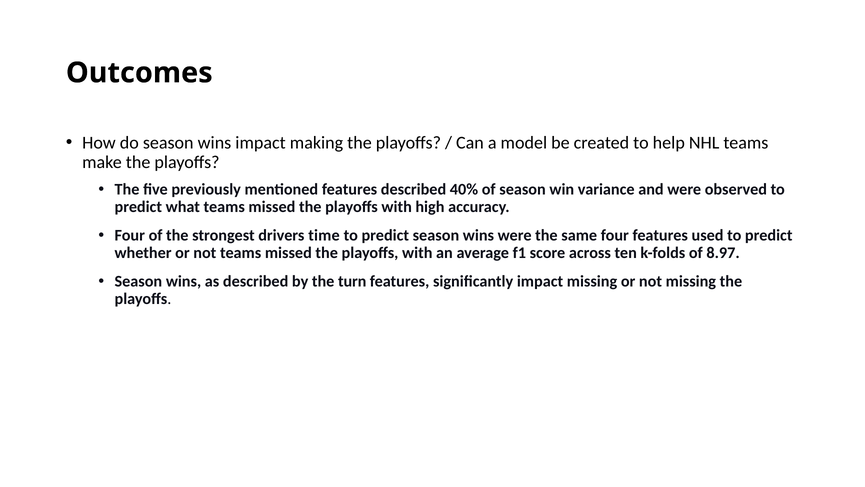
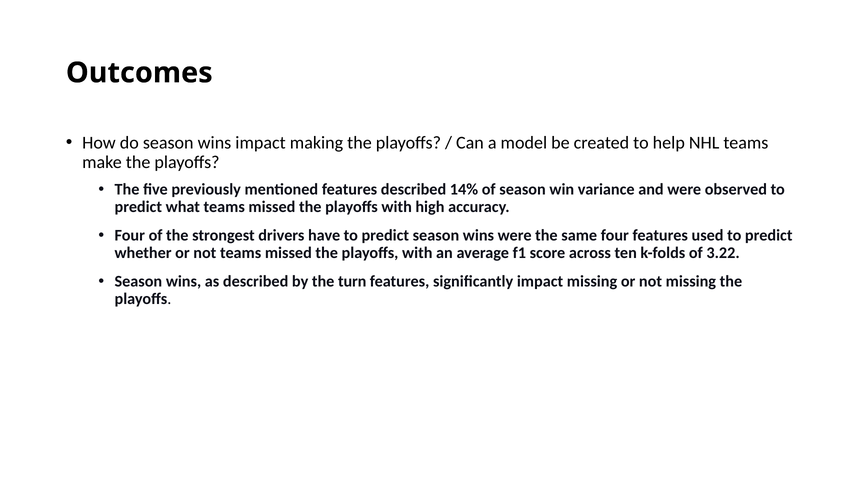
40%: 40% -> 14% (464, 189)
time: time -> have (324, 235)
8.97: 8.97 -> 3.22 (723, 253)
